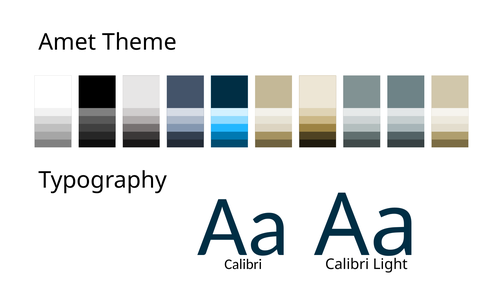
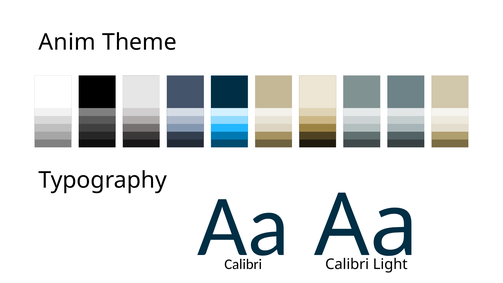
Amet: Amet -> Anim (67, 42)
